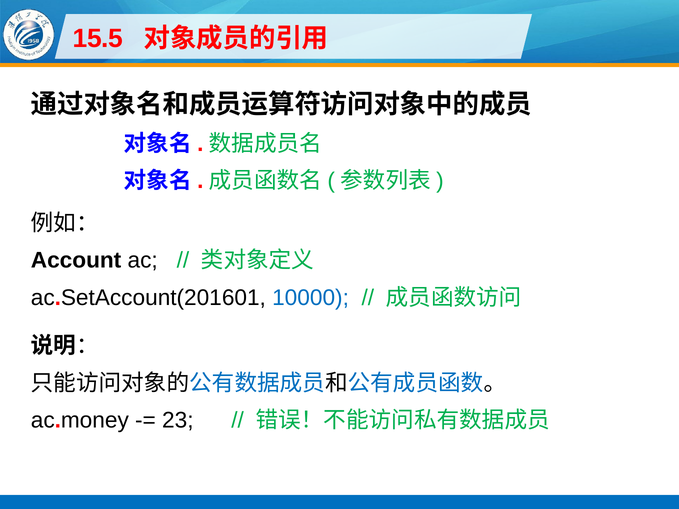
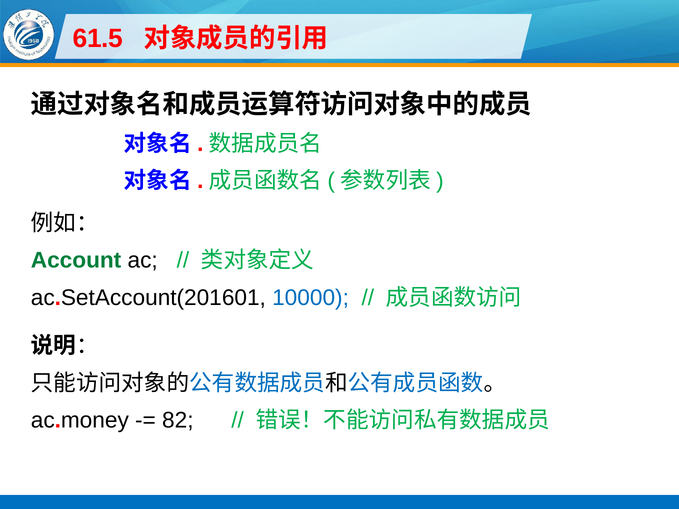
15.5: 15.5 -> 61.5 (98, 39)
Account colour: black -> green (76, 261)
23: 23 -> 82 (178, 420)
